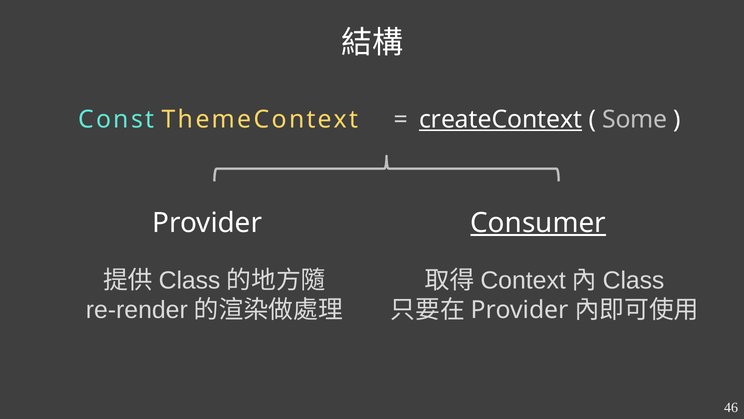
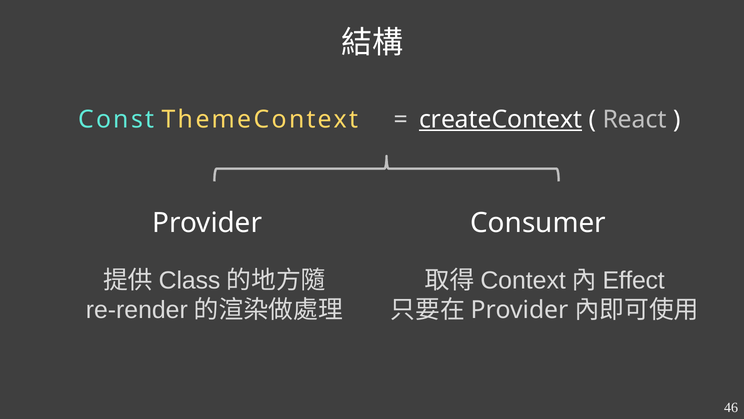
Some: Some -> React (635, 119)
Consumer underline: present -> none (538, 223)
Class: Class -> Effect (634, 280)
